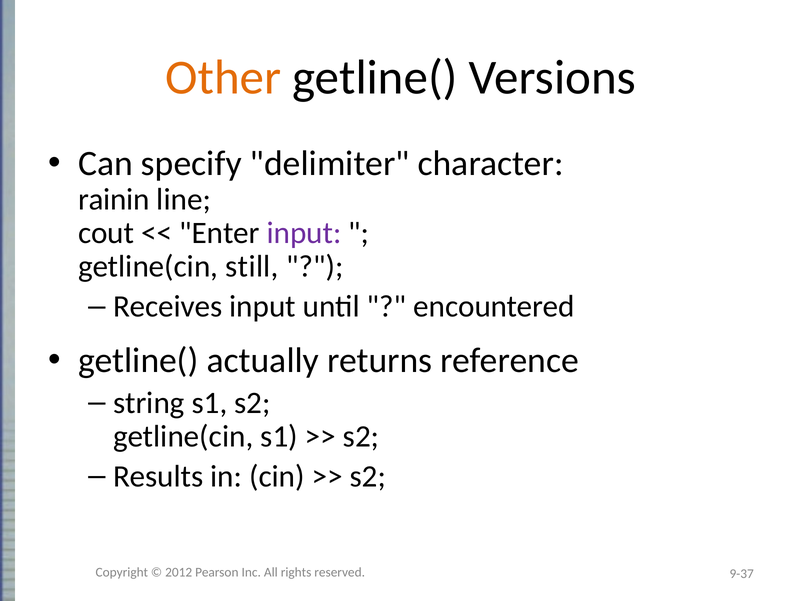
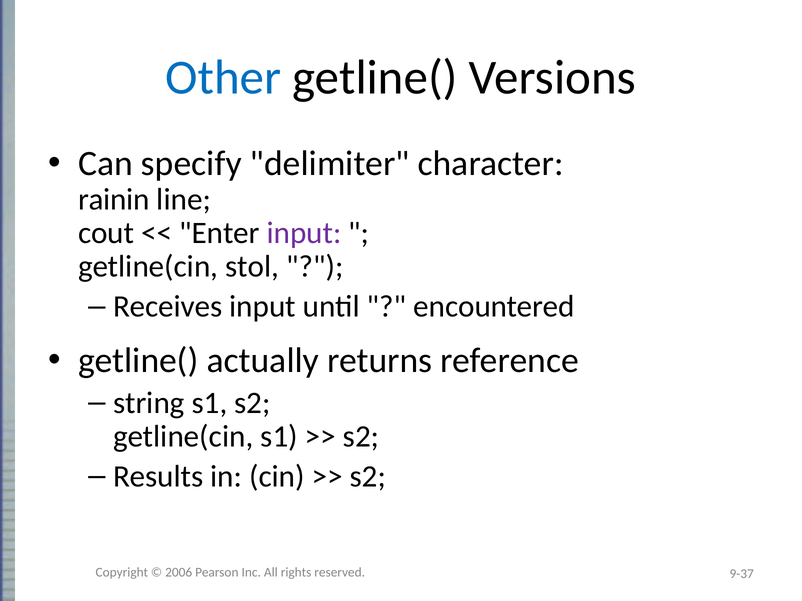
Other colour: orange -> blue (223, 78)
still: still -> stol (252, 267)
2012: 2012 -> 2006 (179, 573)
